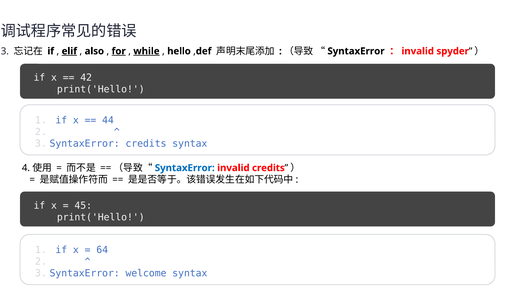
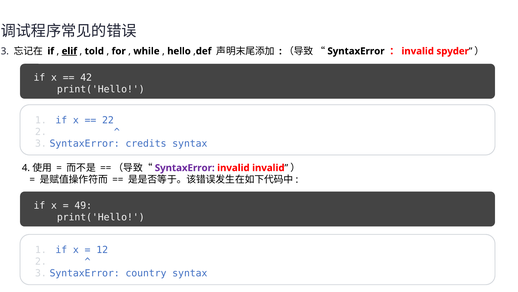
also: also -> told (94, 51)
for underline: present -> none (119, 51)
while underline: present -> none (146, 51)
44: 44 -> 22 (108, 120)
SyntaxError colour: blue -> purple (185, 168)
invalid credits: credits -> invalid (268, 168)
45: 45 -> 49 (83, 205)
64: 64 -> 12 (102, 249)
welcome: welcome -> country (146, 273)
